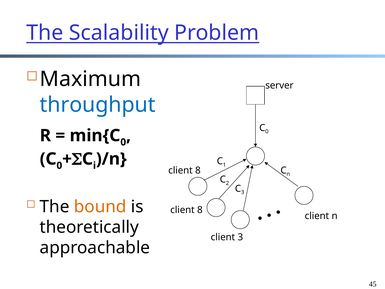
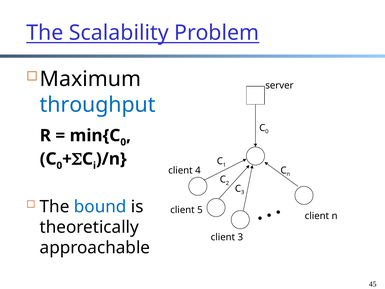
8: 8 -> 4 (198, 170)
bound colour: orange -> blue (100, 206)
8: 8 -> 5 (200, 210)
